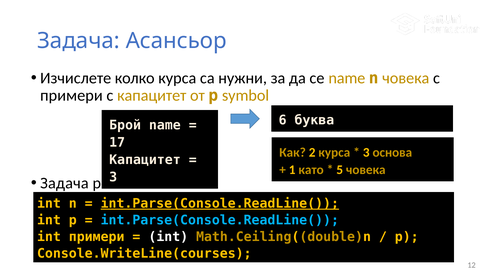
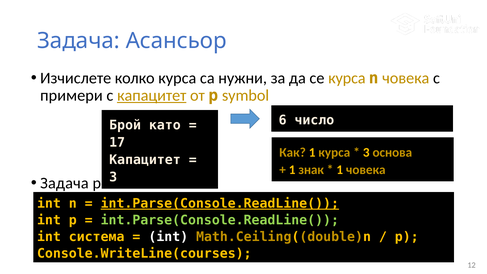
се name: name -> курса (347, 78)
капацитет underline: none -> present (152, 96)
буква: буква -> число (314, 120)
Брой name: name -> като (165, 125)
Как 2: 2 -> 1 (312, 152)
като: като -> знак (311, 170)
5: 5 -> 1 (340, 170)
int.Parse(Console.ReadLine( colour: light blue -> light green (220, 220)
int примери: примери -> система (97, 237)
